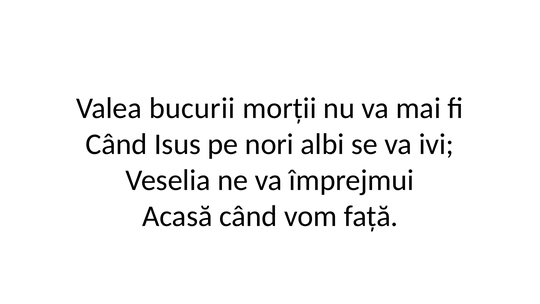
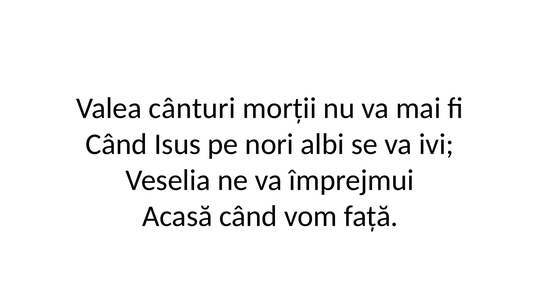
bucurii: bucurii -> cânturi (192, 108)
